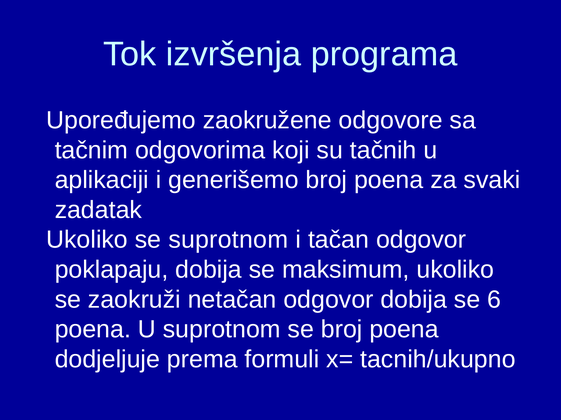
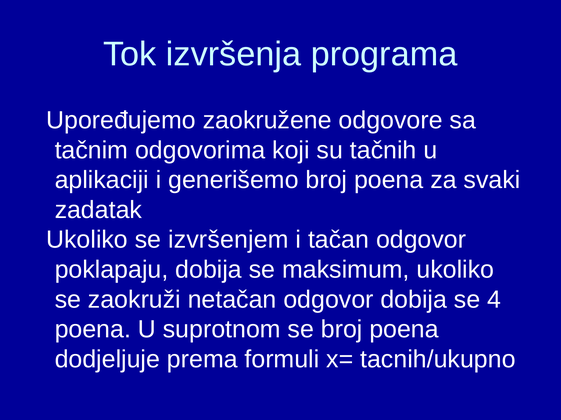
se suprotnom: suprotnom -> izvršenjem (228, 240)
6: 6 -> 4 (494, 300)
